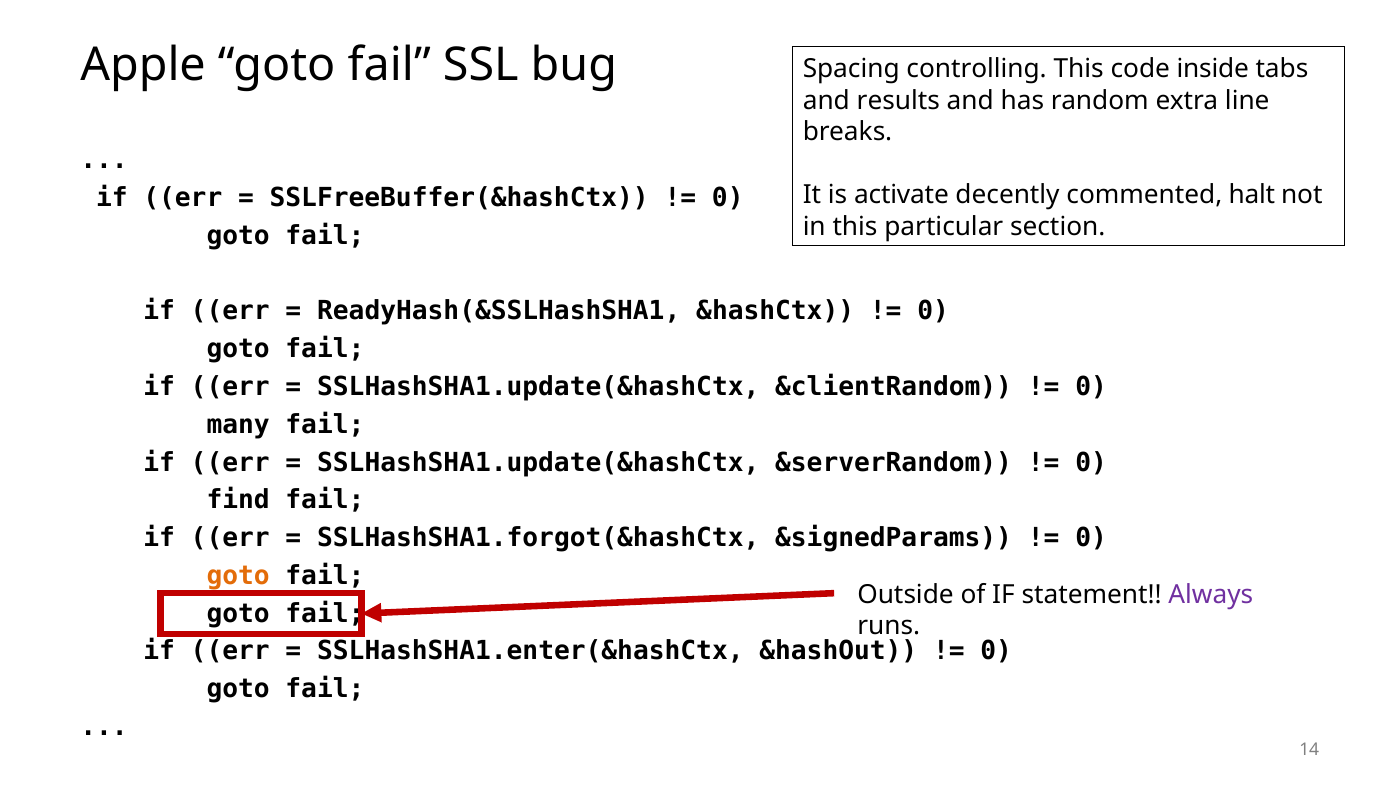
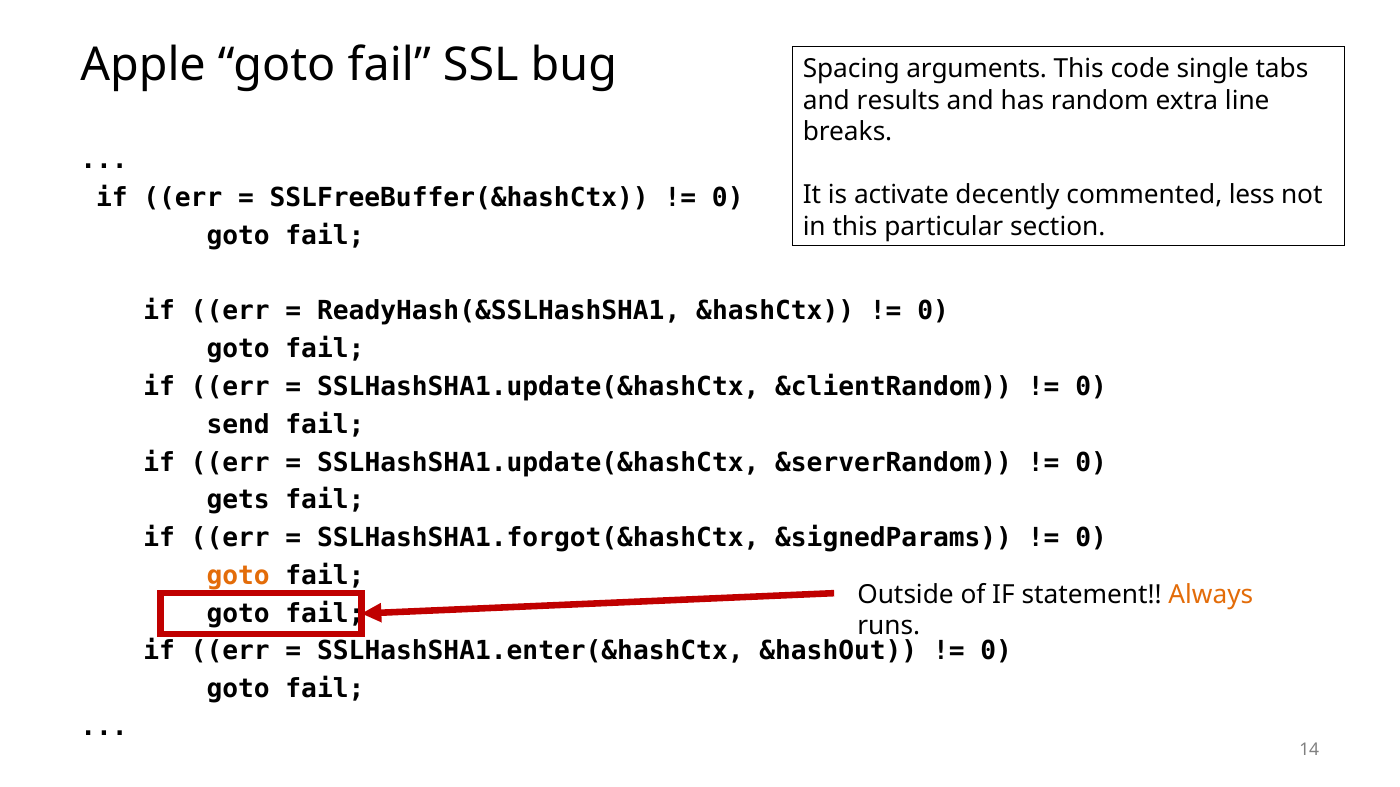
controlling: controlling -> arguments (977, 69)
inside: inside -> single (1213, 69)
halt: halt -> less (1252, 195)
many: many -> send (238, 425)
find: find -> gets (238, 500)
Always colour: purple -> orange (1211, 595)
